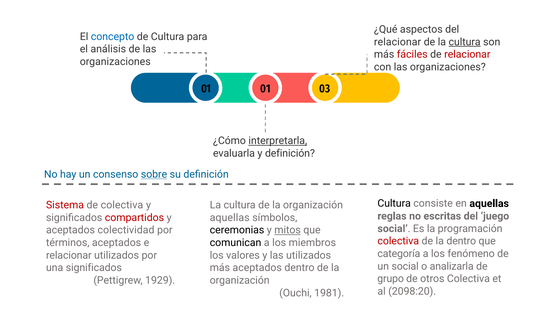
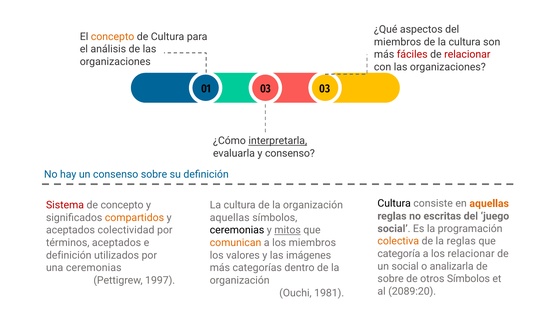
concepto colour: blue -> orange (113, 37)
relacionar: relacionar -> miembros (398, 42)
cultura underline: present -> none (465, 42)
01 01: 01 -> 03 (265, 89)
y definición: definición -> consenso (290, 153)
sobre underline: present -> none (154, 174)
aquellas colour: black -> orange (489, 203)
de colectiva: colectiva -> concepto (122, 205)
compartidos colour: red -> orange (134, 217)
colectiva colour: red -> orange (398, 241)
la dentro: dentro -> reglas (461, 241)
comunican colour: black -> orange (236, 243)
los fenómeno: fenómeno -> relacionar (471, 254)
relacionar: relacionar -> definición (69, 255)
las utilizados: utilizados -> imágenes (309, 255)
una significados: significados -> ceremonias (94, 268)
más aceptados: aceptados -> categorías (257, 268)
grupo: grupo -> sobre (391, 279)
otros Colectiva: Colectiva -> Símbolos (468, 279)
1929: 1929 -> 1997 (160, 280)
2098:20: 2098:20 -> 2089:20 (412, 291)
